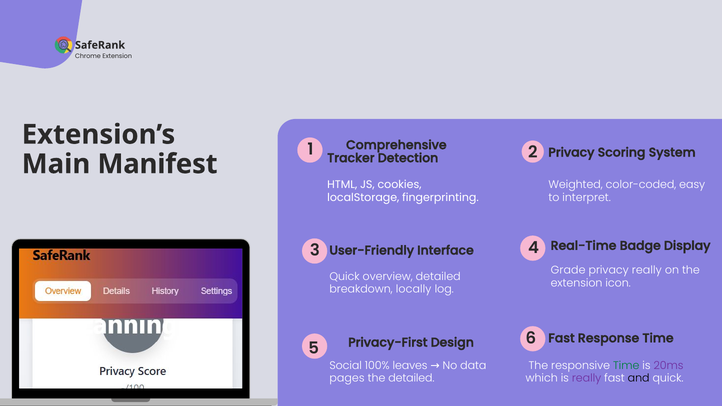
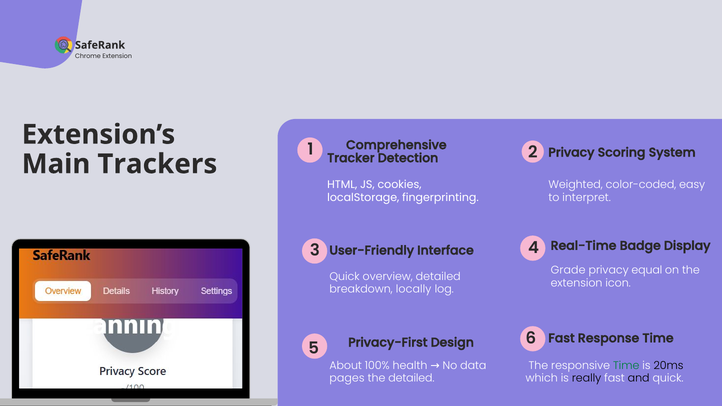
Manifest: Manifest -> Trackers (157, 164)
privacy really: really -> equal (647, 270)
Social: Social -> About (346, 366)
leaves: leaves -> health (410, 366)
20ms colour: purple -> black (668, 366)
really colour: purple -> black (587, 378)
